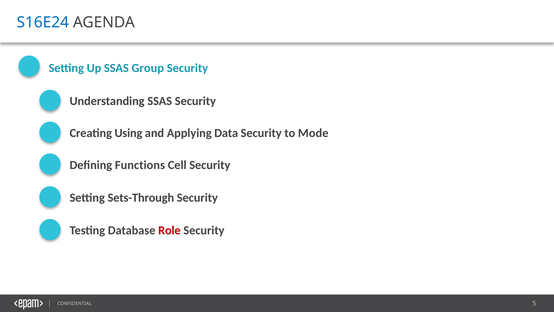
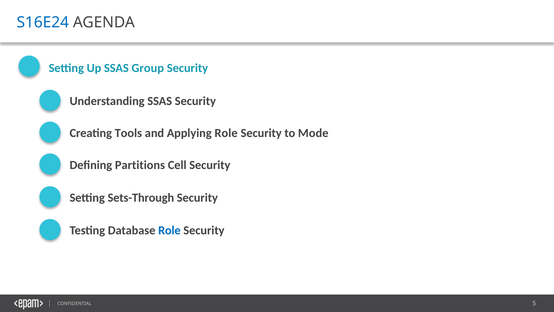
Using: Using -> Tools (128, 133)
Applying Data: Data -> Role (226, 133)
Functions: Functions -> Partitions (140, 165)
Role colour: red -> blue (169, 230)
